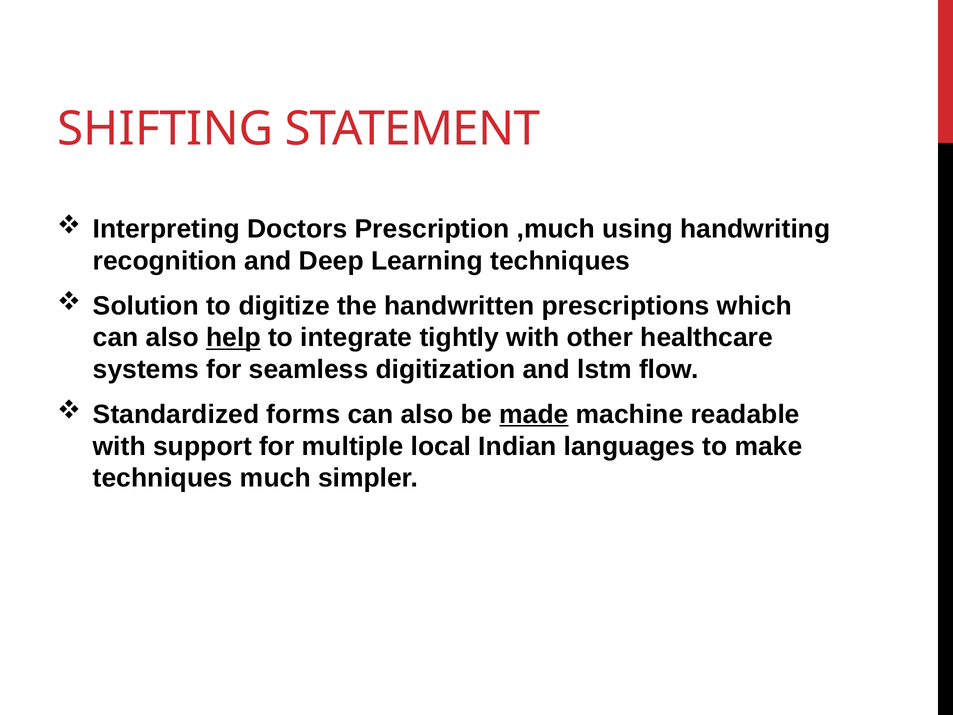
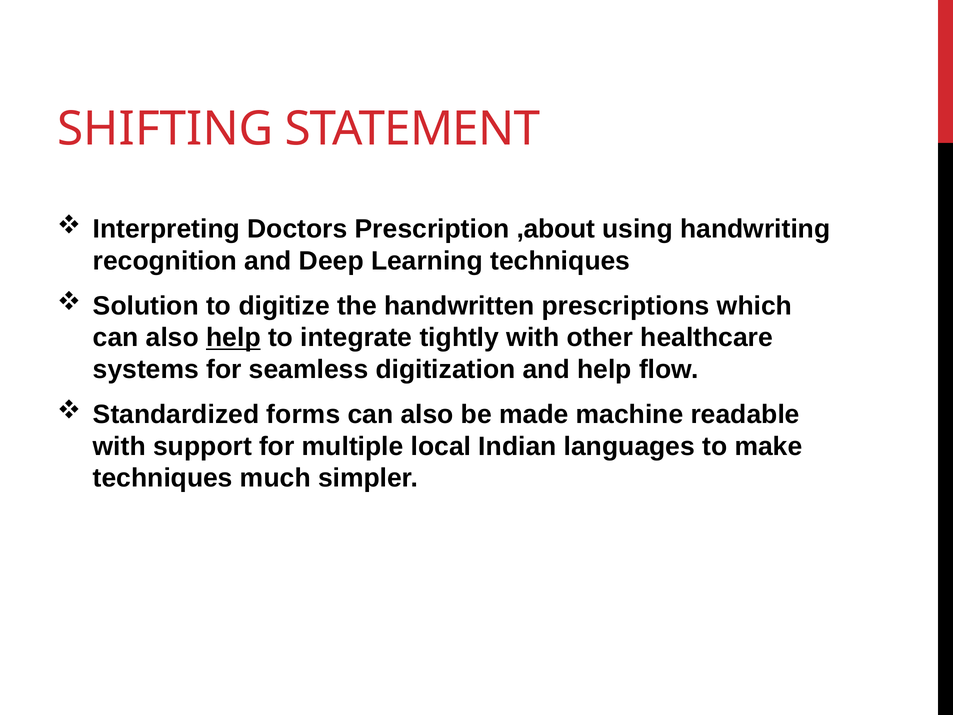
,much: ,much -> ,about (556, 229)
and lstm: lstm -> help (604, 369)
made underline: present -> none (534, 414)
